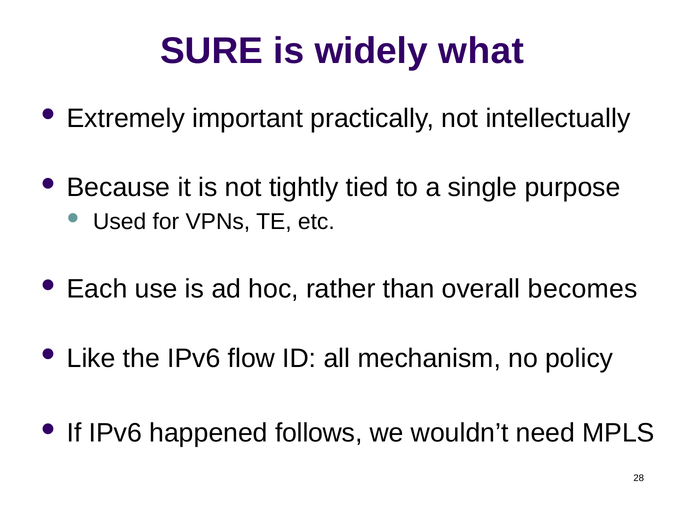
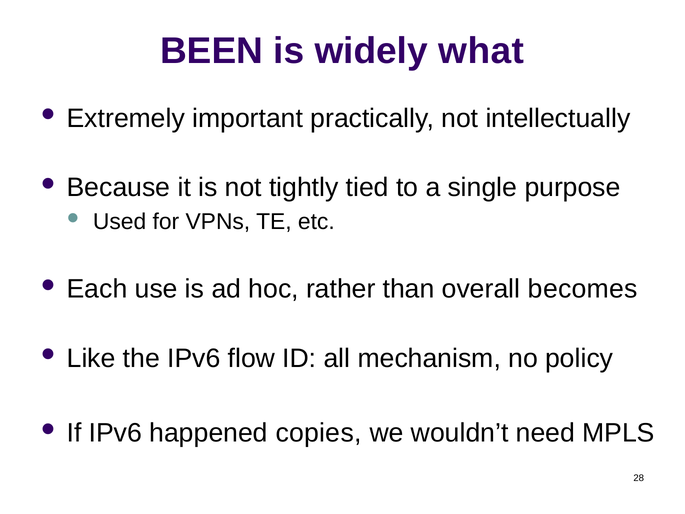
SURE: SURE -> BEEN (212, 51)
follows: follows -> copies (319, 433)
